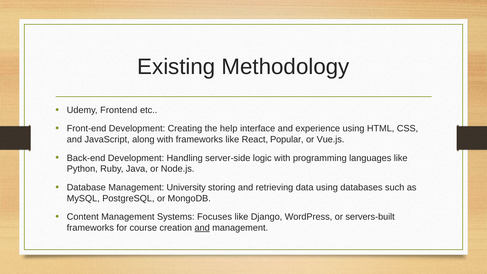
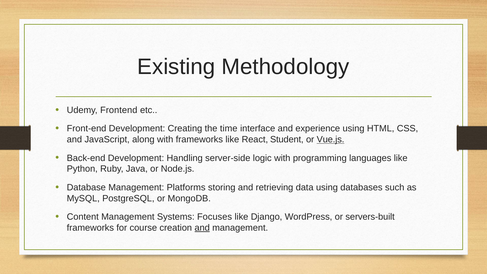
help: help -> time (229, 129)
Popular: Popular -> Student (287, 140)
Vue.js underline: none -> present (331, 140)
University: University -> Platforms (186, 187)
